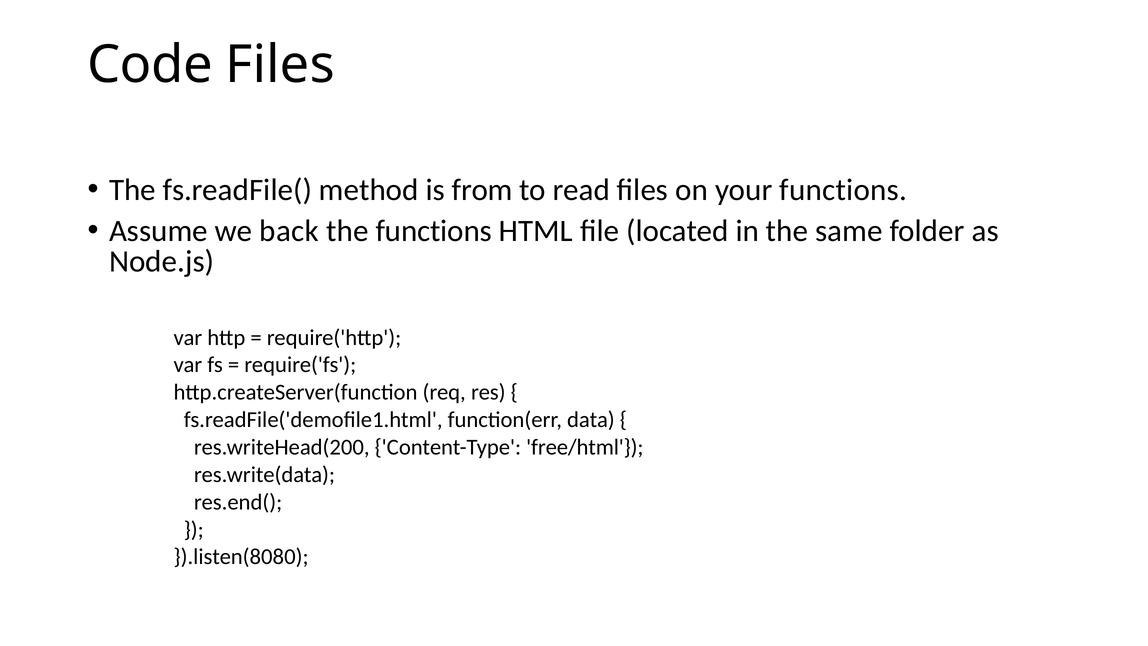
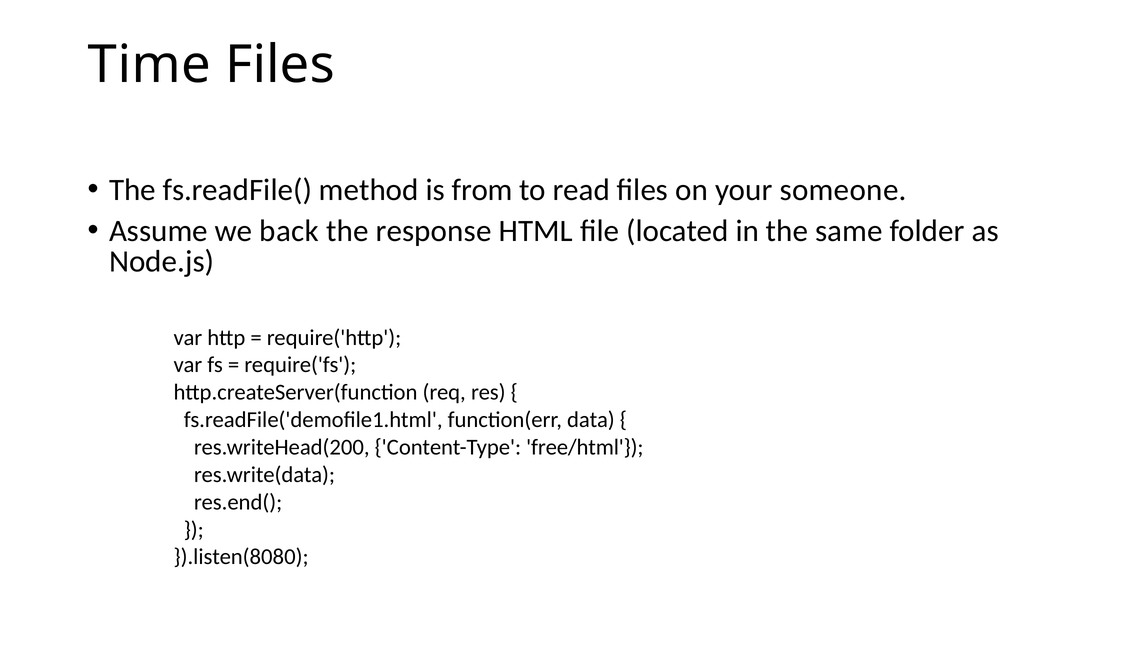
Code: Code -> Time (149, 65)
your functions: functions -> someone (843, 190)
the functions: functions -> response (434, 231)
